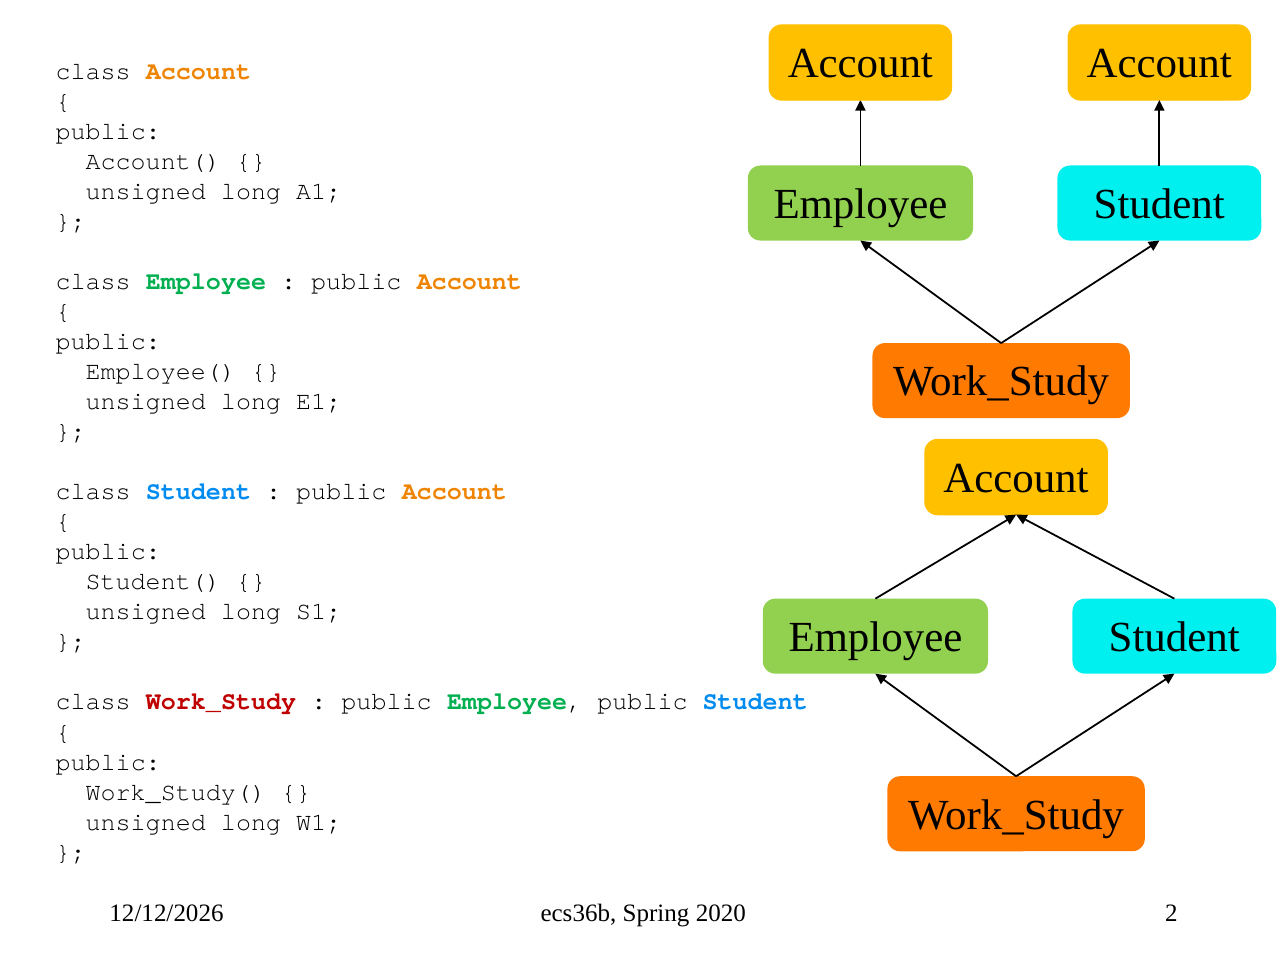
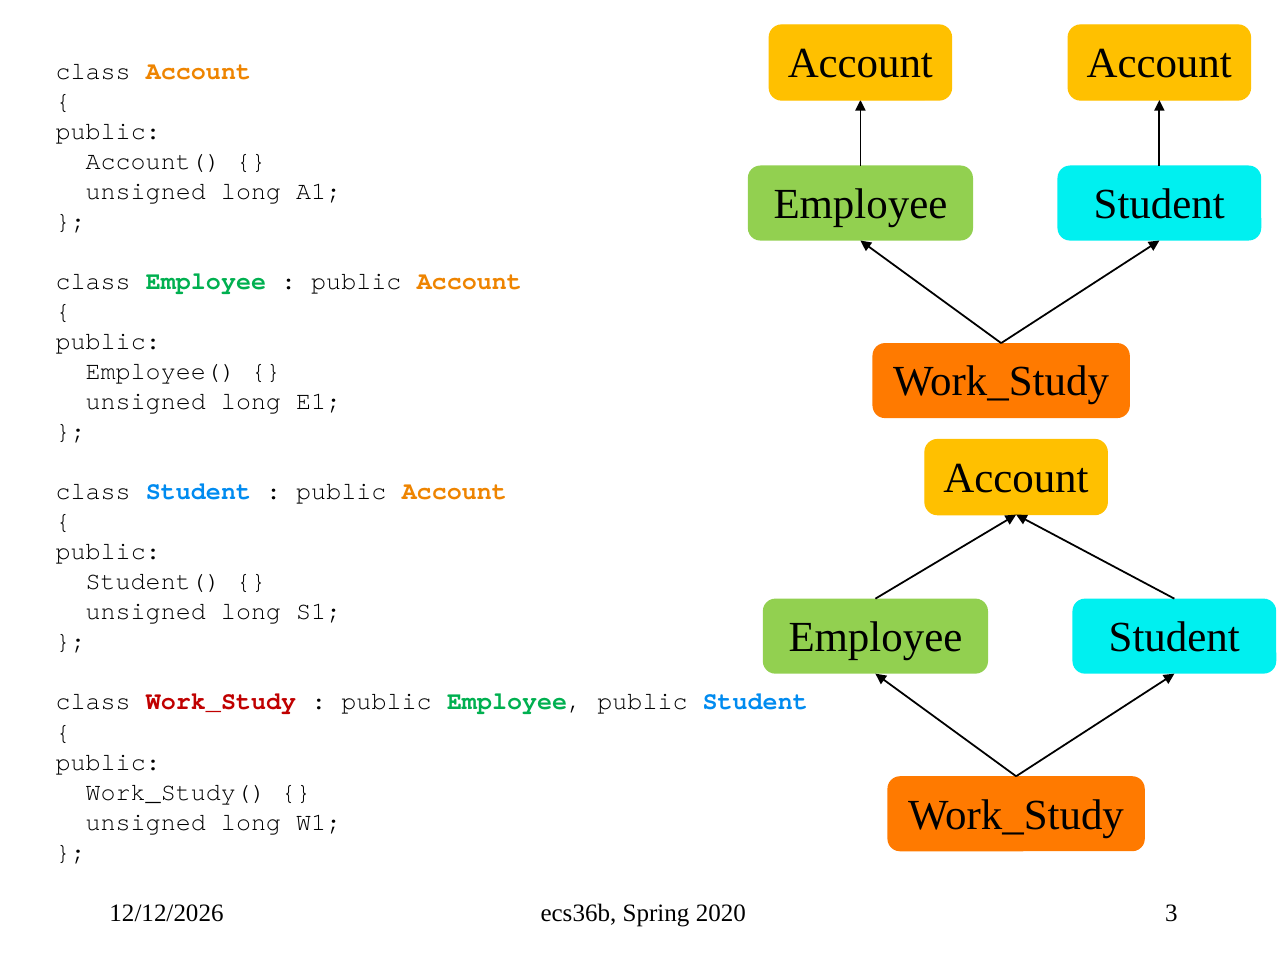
2: 2 -> 3 (1171, 913)
